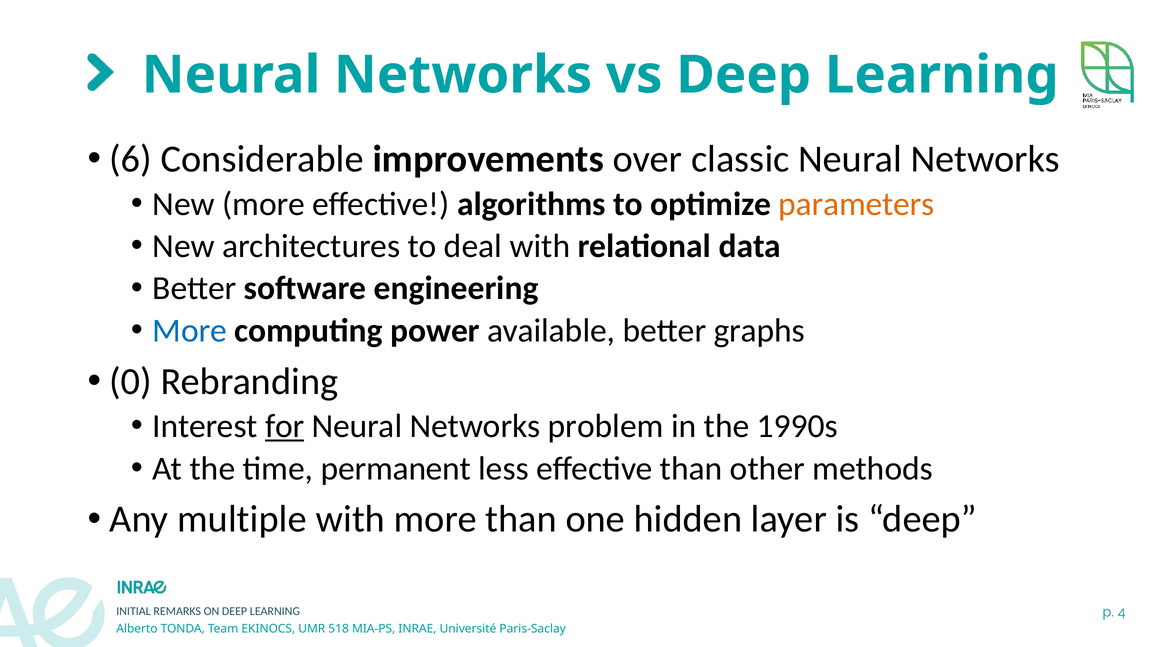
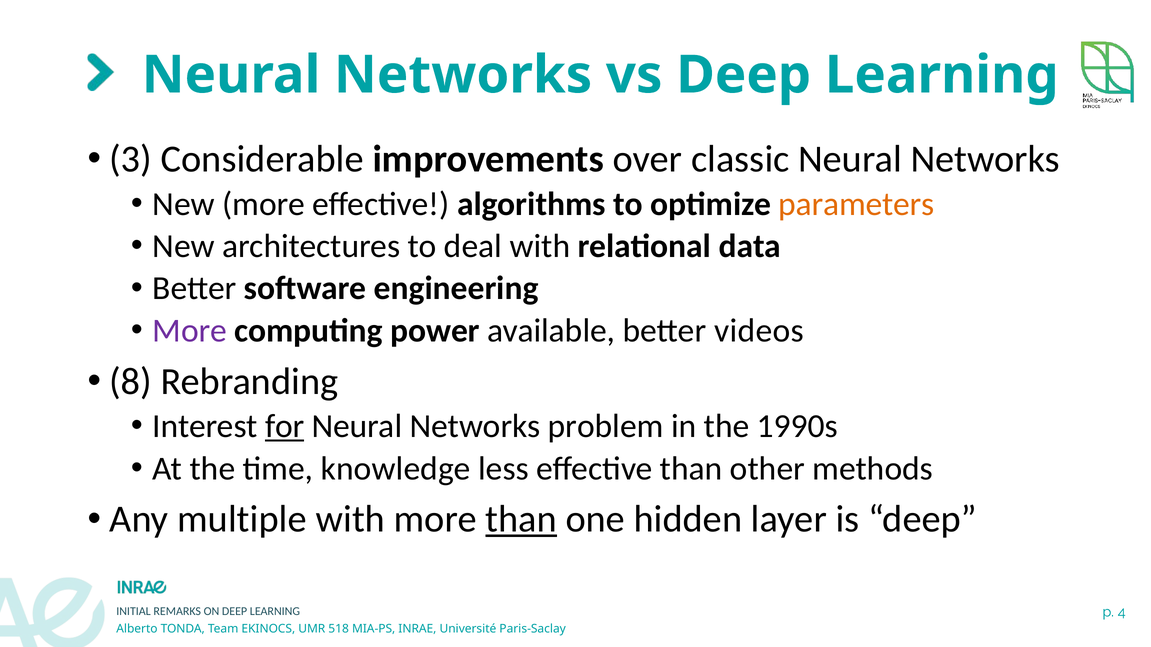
6: 6 -> 3 (131, 159)
More colour: blue -> purple (190, 331)
graphs: graphs -> videos (759, 331)
0: 0 -> 8 (131, 382)
permanent: permanent -> knowledge (396, 469)
than underline: none -> present (521, 520)
